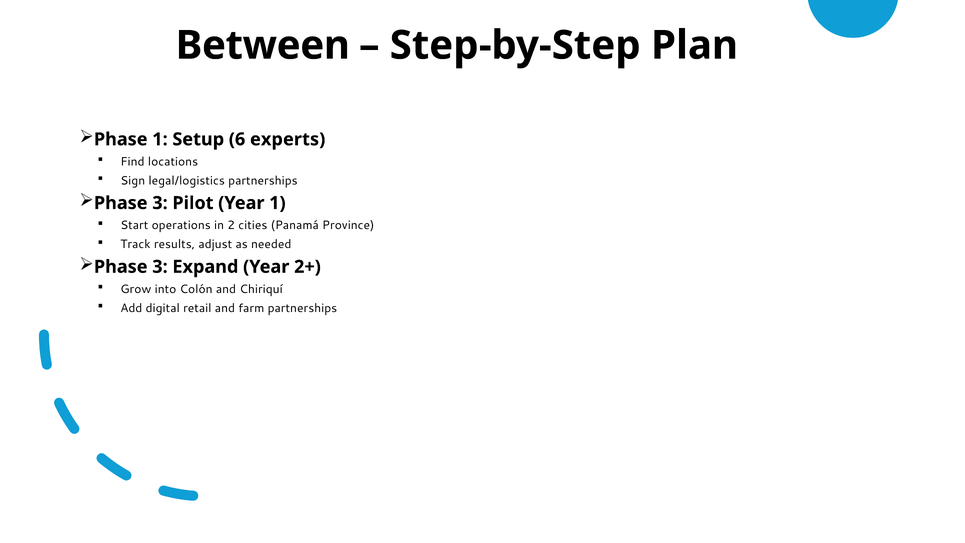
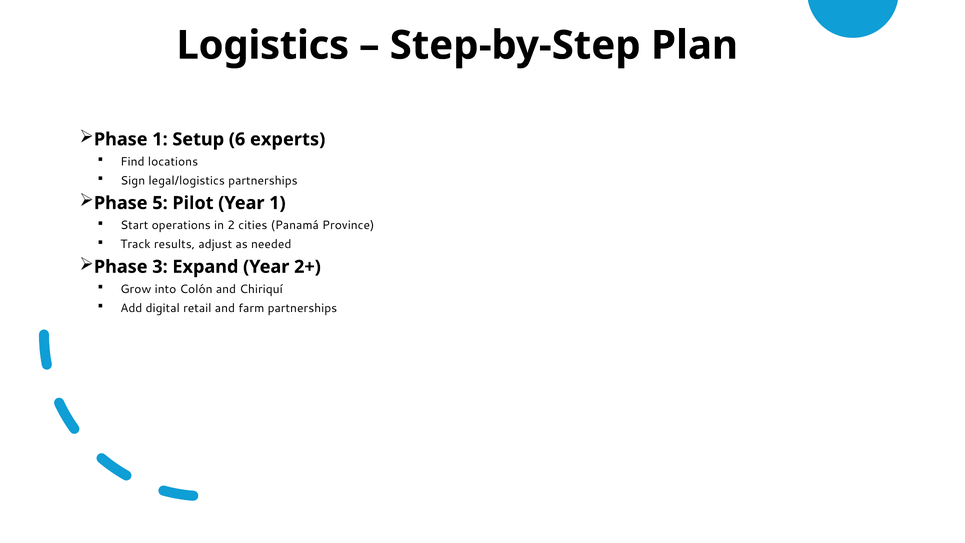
Between: Between -> Logistics (263, 45)
3: 3 -> 5 (160, 203)
